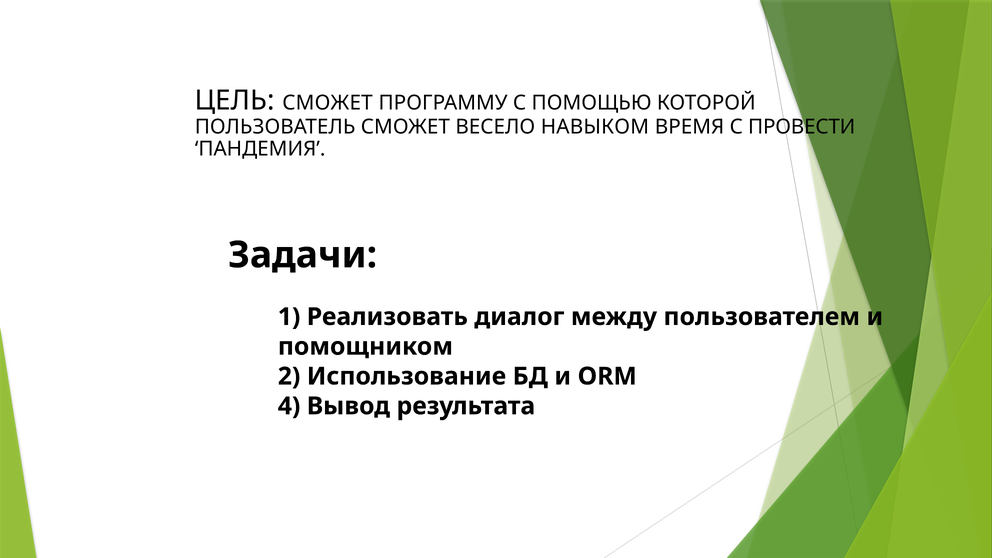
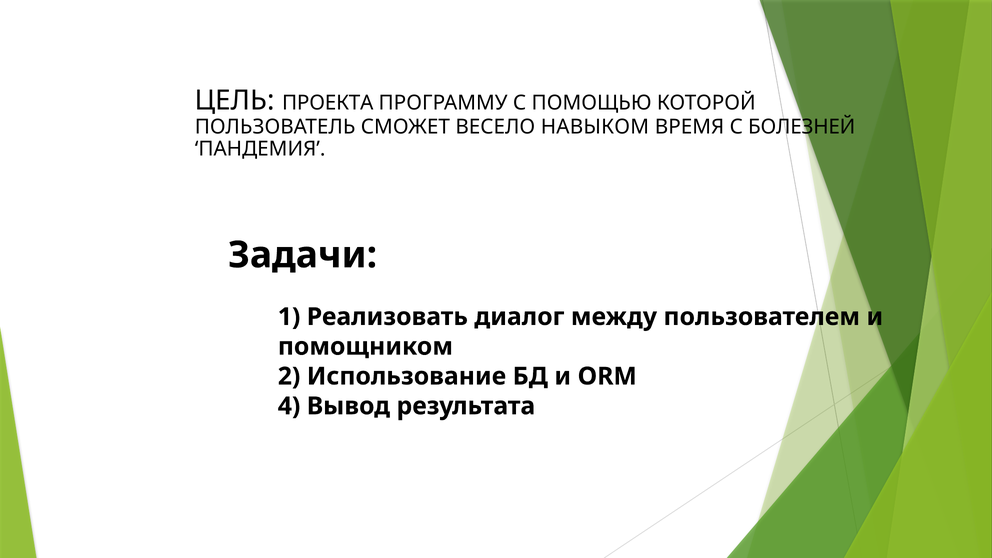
ЦЕЛЬ СМОЖЕТ: СМОЖЕТ -> ПРОЕКТА (328, 103)
ПРОВЕСТИ: ПРОВЕСТИ -> БОЛЕЗНЕЙ (802, 127)
